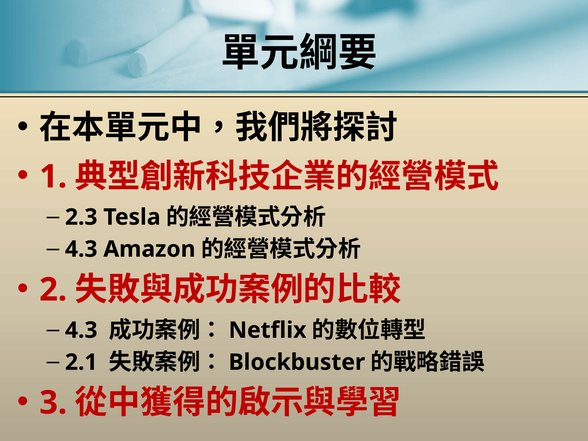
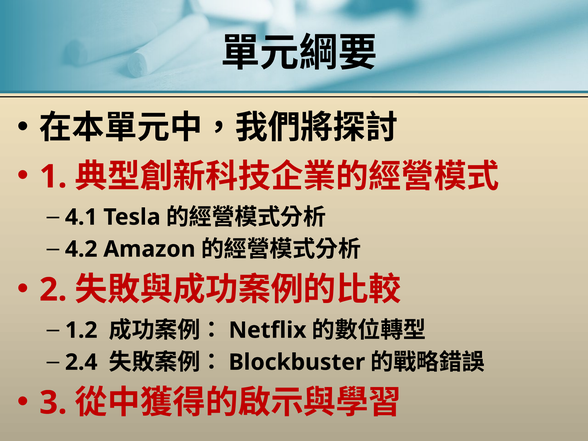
2.3: 2.3 -> 4.1 (81, 217)
4.3: 4.3 -> 4.2 (81, 249)
4.3: 4.3 -> 1.2 (81, 330)
2.1: 2.1 -> 2.4 (81, 362)
